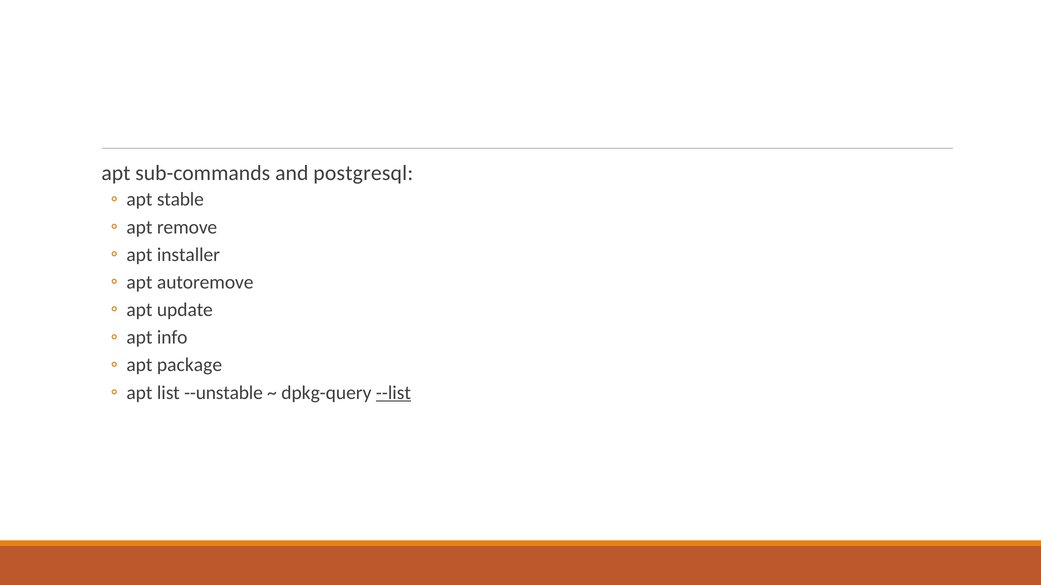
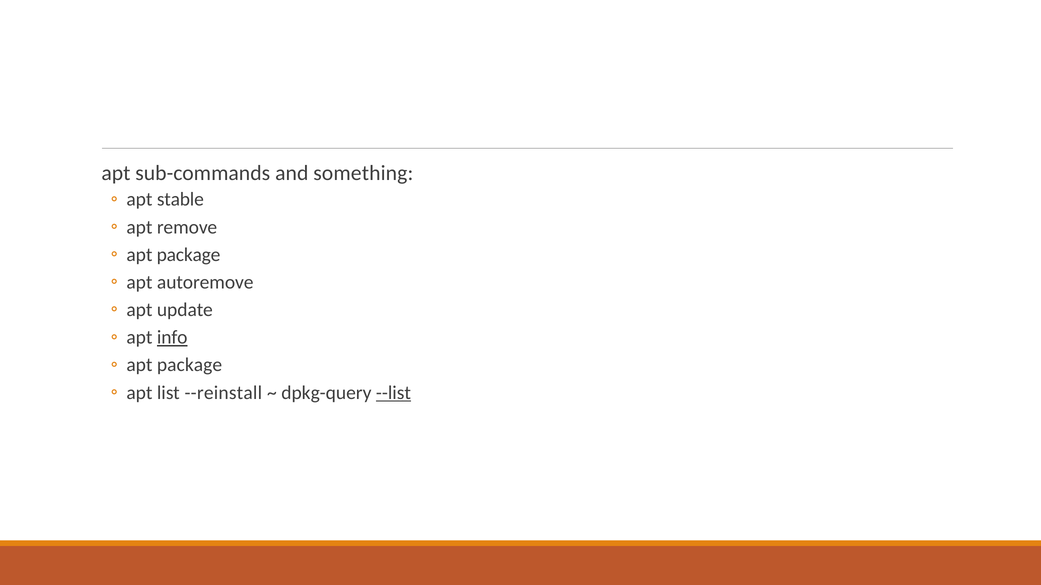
postgresql: postgresql -> something (363, 173)
installer: installer -> package (189, 255)
info underline: none -> present (172, 338)
--unstable: --unstable -> --reinstall (223, 393)
